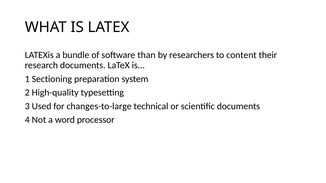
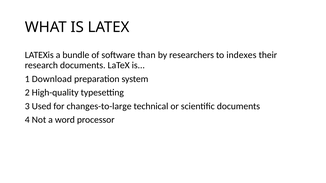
content: content -> indexes (241, 55)
Sectioning: Sectioning -> Download (52, 79)
